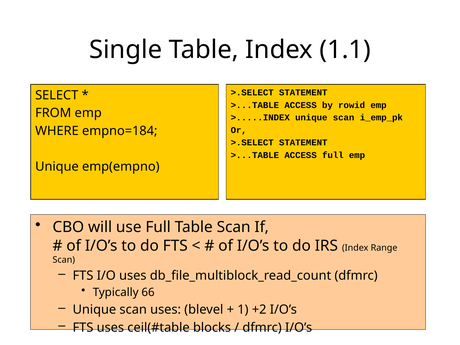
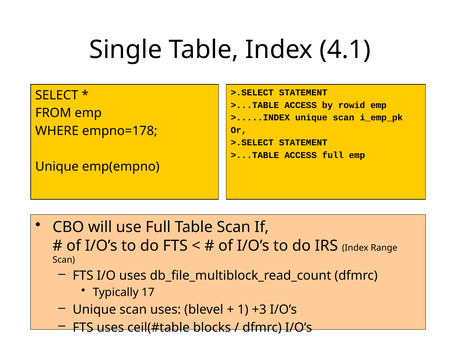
1.1: 1.1 -> 4.1 (345, 50)
empno=184: empno=184 -> empno=178 (120, 131)
66: 66 -> 17 (148, 292)
+2: +2 -> +3 (259, 310)
